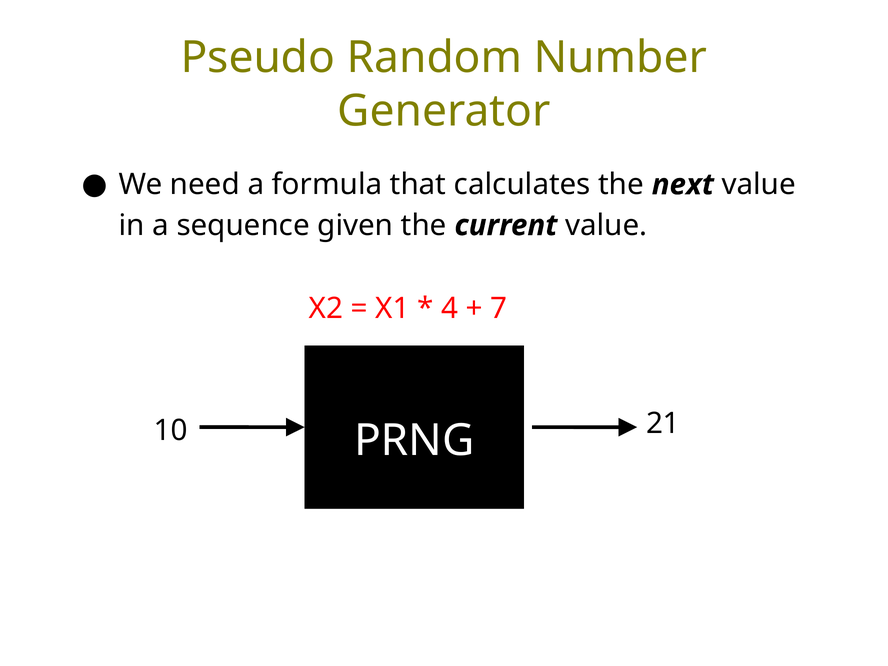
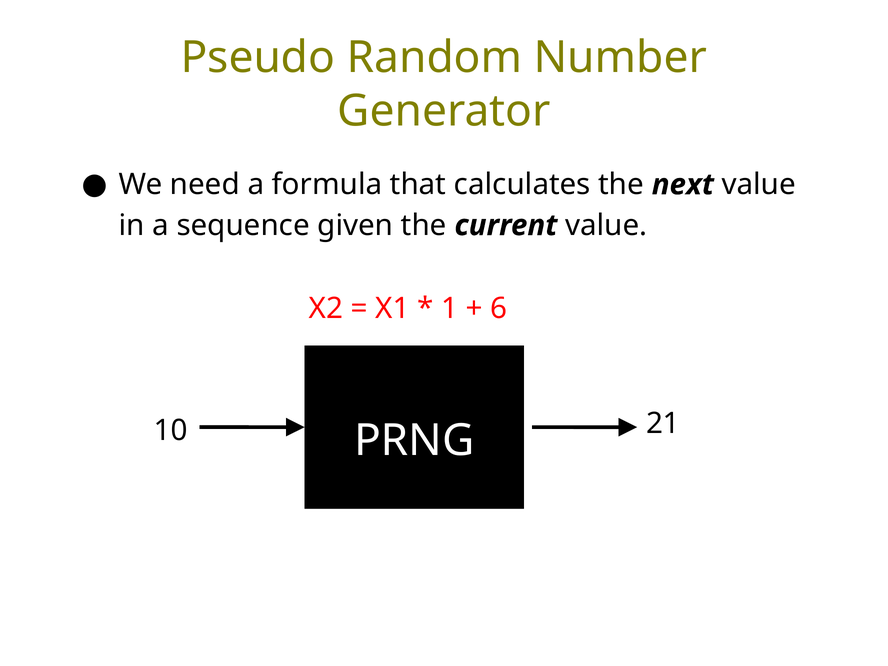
4: 4 -> 1 (450, 308)
7: 7 -> 6 (499, 308)
